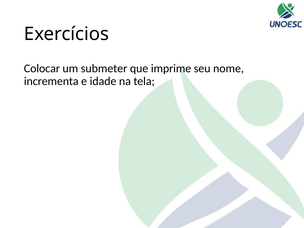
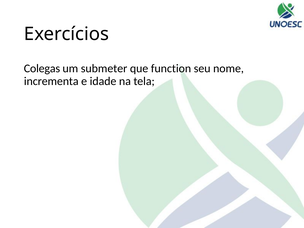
Colocar: Colocar -> Colegas (42, 69)
imprime: imprime -> function (171, 69)
